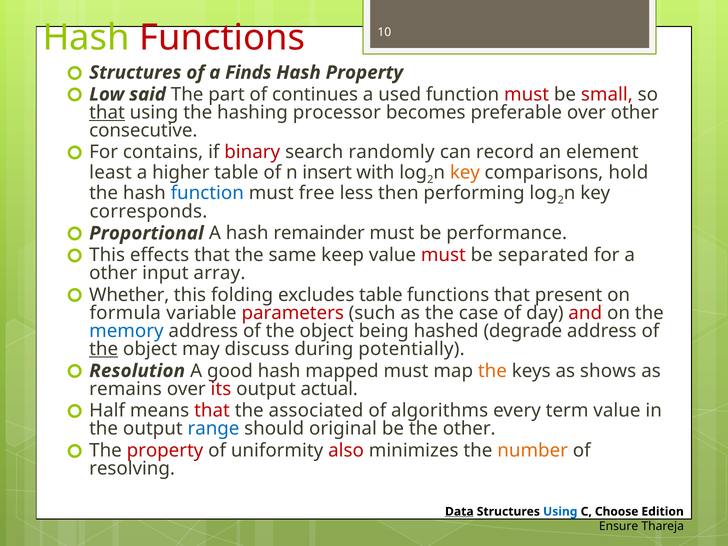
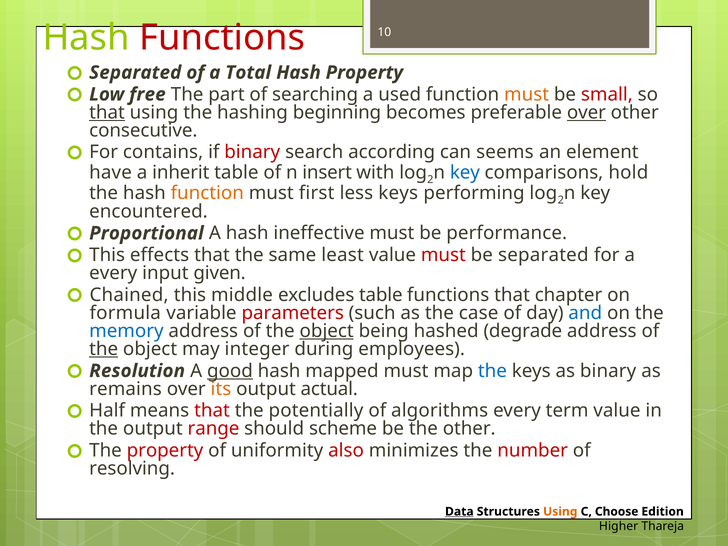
Structures: Structures -> Separated (135, 73)
Finds: Finds -> Total (248, 73)
said: said -> free (147, 94)
continues: continues -> searching (315, 94)
must colour: red -> orange (527, 94)
processor: processor -> beginning (337, 112)
over underline: none -> present (586, 112)
randomly: randomly -> according (392, 152)
record: record -> seems (505, 152)
least: least -> have (111, 172)
higher: higher -> inherit (181, 172)
key colour: orange -> blue (465, 172)
function colour: blue -> orange (207, 193)
free: free -> first (317, 193)
less then: then -> keys (398, 193)
corresponds: corresponds -> encountered (148, 211)
remainder: remainder -> ineffective (319, 233)
keep: keep -> least (343, 255)
other: other -> every (113, 273)
array: array -> given (220, 273)
Whether: Whether -> Chained (129, 295)
folding: folding -> middle (242, 295)
present: present -> chapter (569, 295)
and colour: red -> blue (585, 313)
object underline: none -> present (327, 331)
discuss: discuss -> integer (257, 349)
potentially: potentially -> employees (412, 349)
good underline: none -> present (230, 371)
the colour: orange -> blue (492, 371)
as shows: shows -> binary (608, 371)
its colour: red -> orange (221, 389)
associated: associated -> potentially (316, 411)
range colour: blue -> red (213, 429)
original: original -> scheme (343, 429)
number colour: orange -> red (533, 451)
Using colour: blue -> orange (560, 512)
Ensure: Ensure -> Higher (619, 526)
